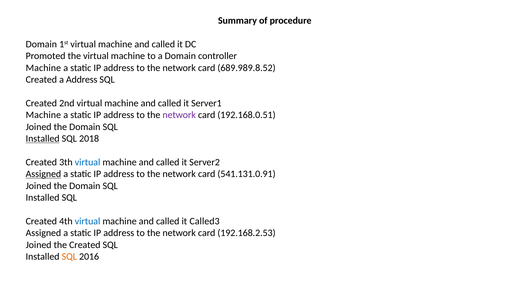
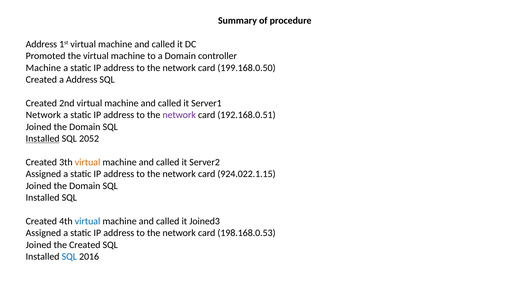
Domain: Domain -> Address (41, 44)
689.989.8.52: 689.989.8.52 -> 199.168.0.50 (247, 68)
Machine: Machine -> Network (43, 115)
2018: 2018 -> 2052 (89, 138)
virtual colour: blue -> orange (88, 162)
Assigned underline: present -> none (43, 174)
541.131.0.91: 541.131.0.91 -> 924.022.1.15 (247, 174)
Called3: Called3 -> Joined3 (205, 221)
192.168.2.53: 192.168.2.53 -> 198.168.0.53 (247, 233)
SQL colour: orange -> blue (69, 256)
